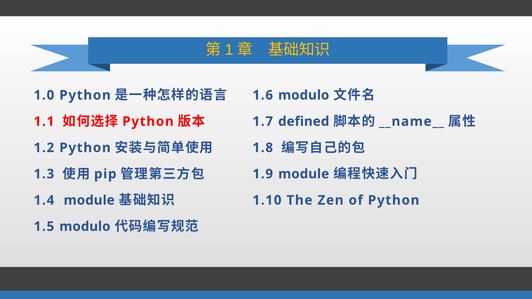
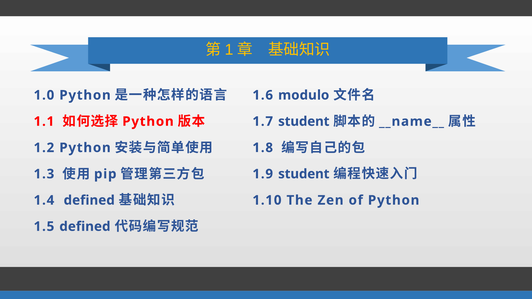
1.7 defined: defined -> student (304, 122)
1.9 module: module -> student (304, 174)
1.4 module: module -> defined (89, 200)
1.5 modulo: modulo -> defined (85, 227)
